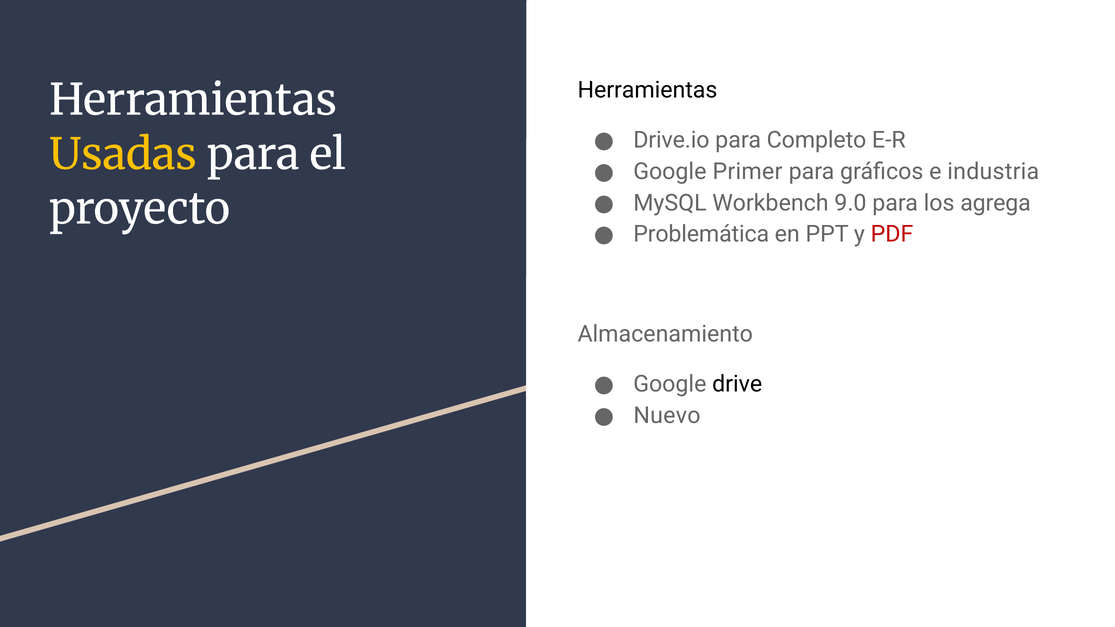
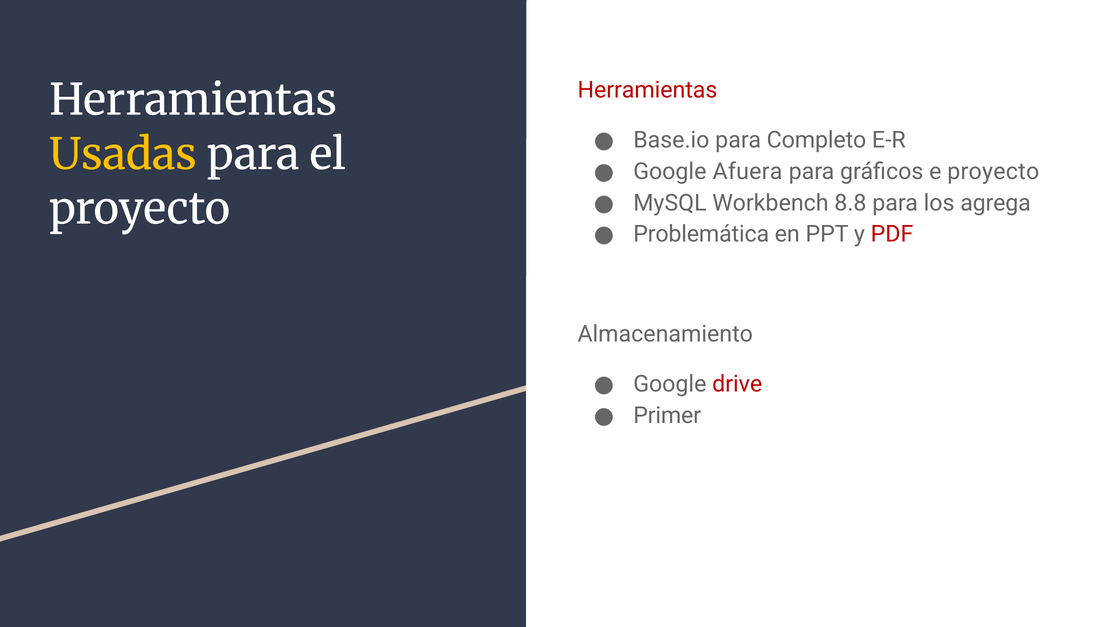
Herramientas colour: black -> red (647, 90)
Drive.io: Drive.io -> Base.io (671, 140)
Primer: Primer -> Afuera (747, 172)
e industria: industria -> proyecto (993, 172)
9.0: 9.0 -> 8.8 (850, 203)
drive colour: black -> red (737, 384)
Nuevo: Nuevo -> Primer (667, 416)
